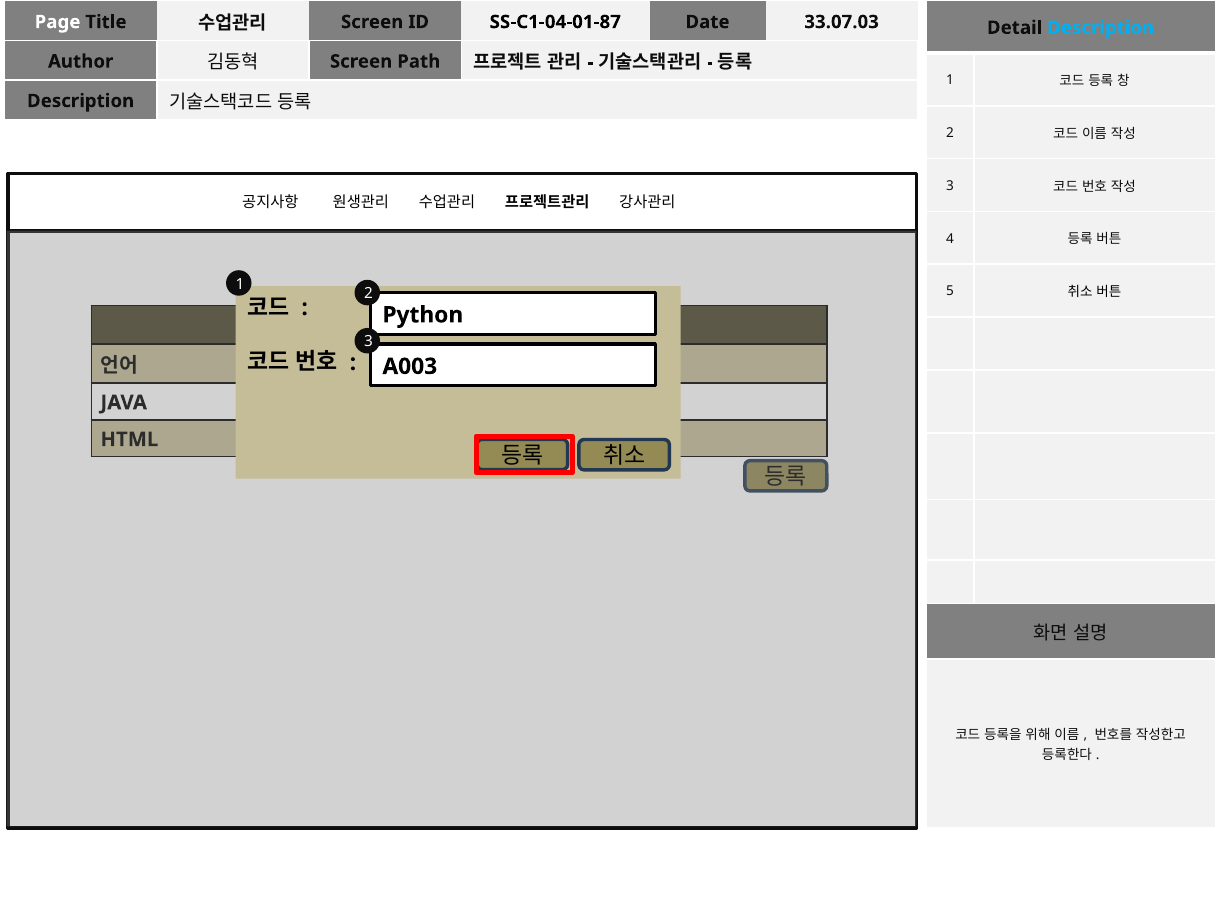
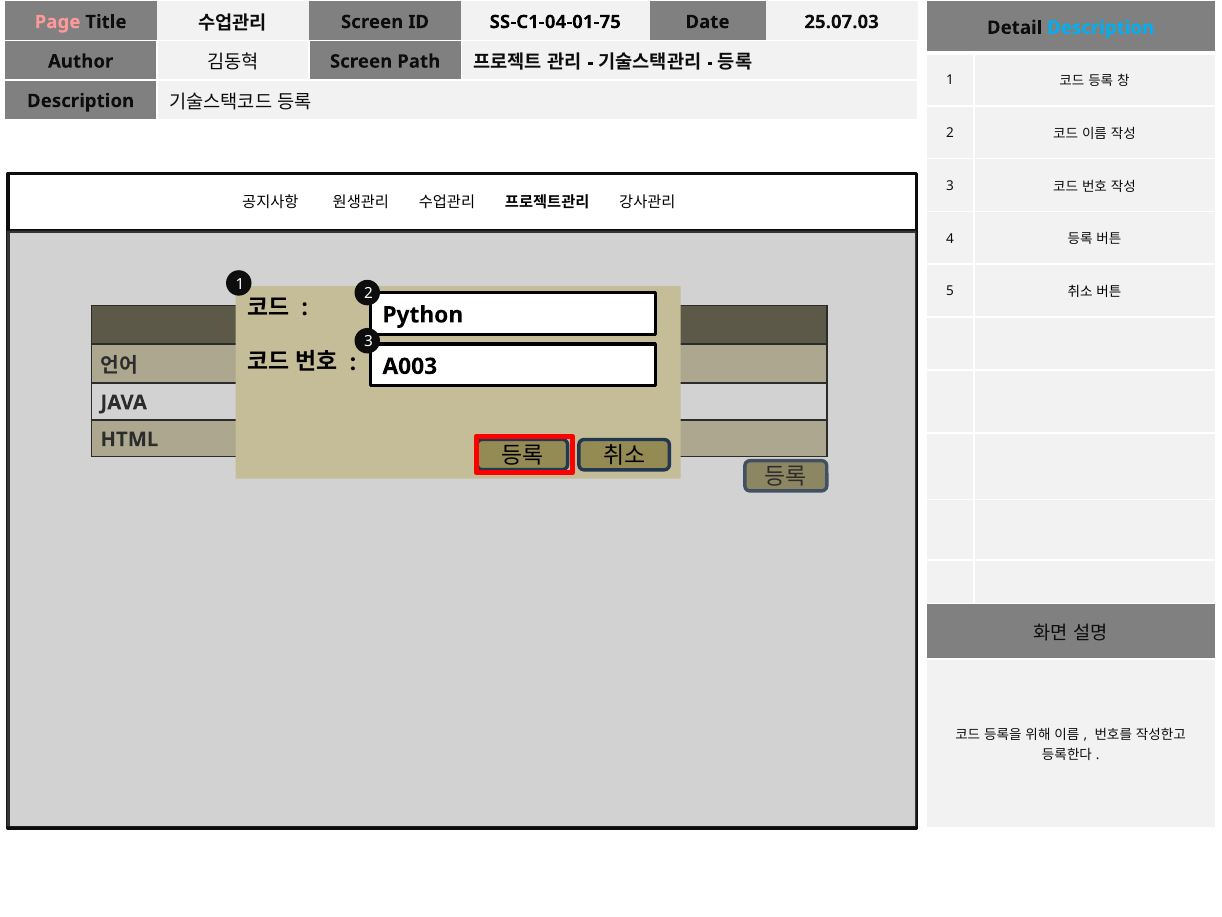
Page colour: white -> pink (58, 22)
SS-C1-04-01-87: SS-C1-04-01-87 -> SS-C1-04-01-75 (555, 22)
33.07.03: 33.07.03 -> 25.07.03 (842, 22)
